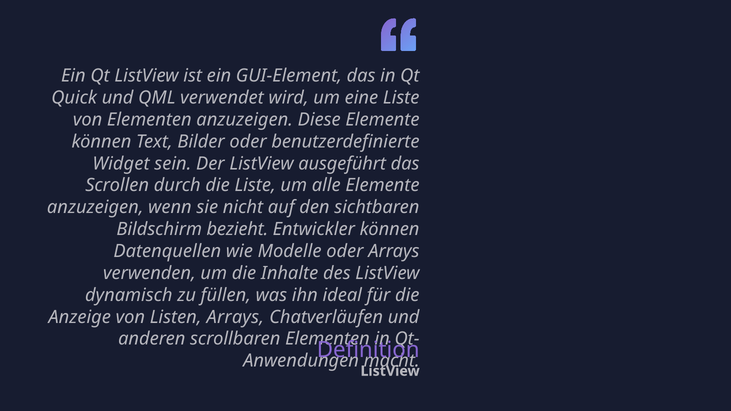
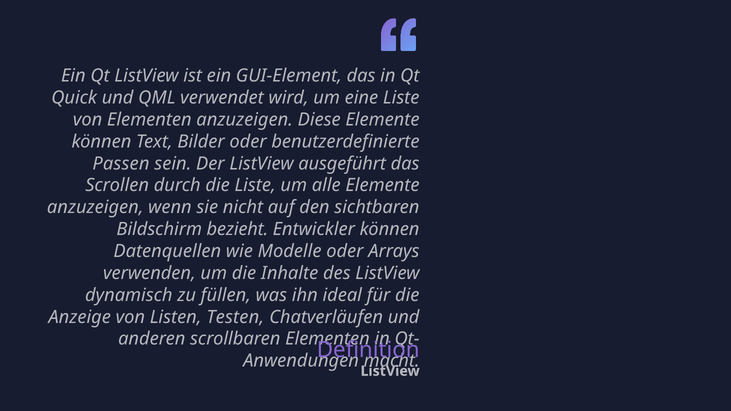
Widget: Widget -> Passen (121, 164)
Listen Arrays: Arrays -> Testen (235, 317)
